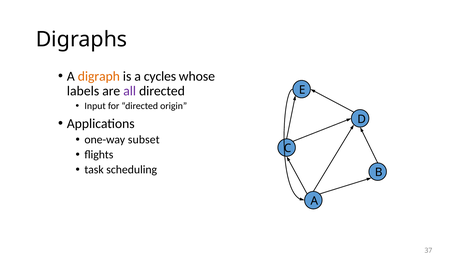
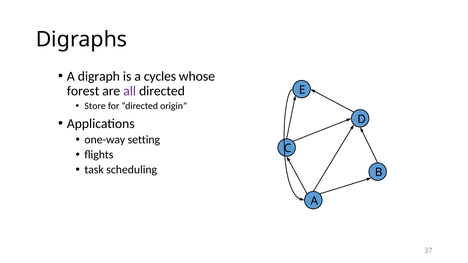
digraph colour: orange -> black (99, 76)
labels: labels -> forest (83, 91)
Input: Input -> Store (95, 106)
subset: subset -> setting (144, 140)
